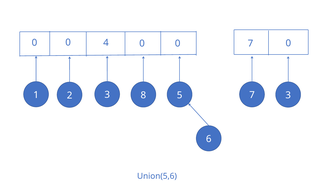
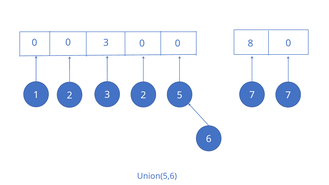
0 4: 4 -> 3 (106, 43)
0 7: 7 -> 8 (250, 43)
7 3: 3 -> 7 (288, 95)
3 8: 8 -> 2 (143, 95)
